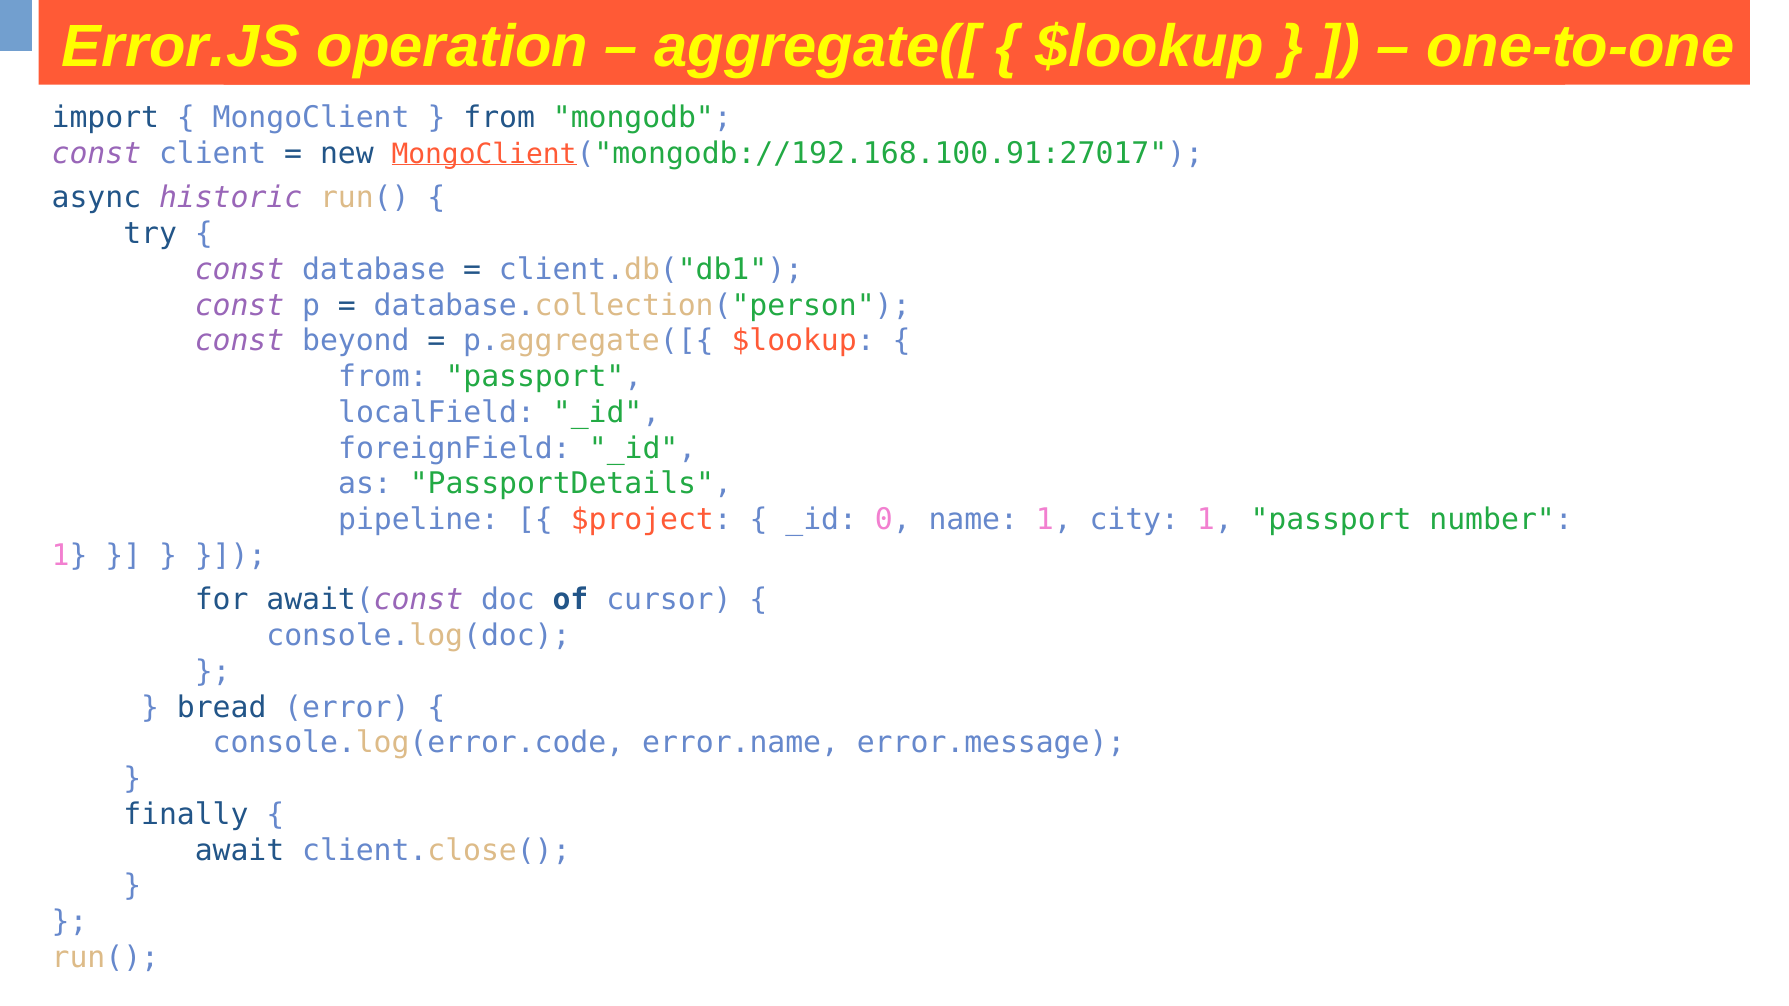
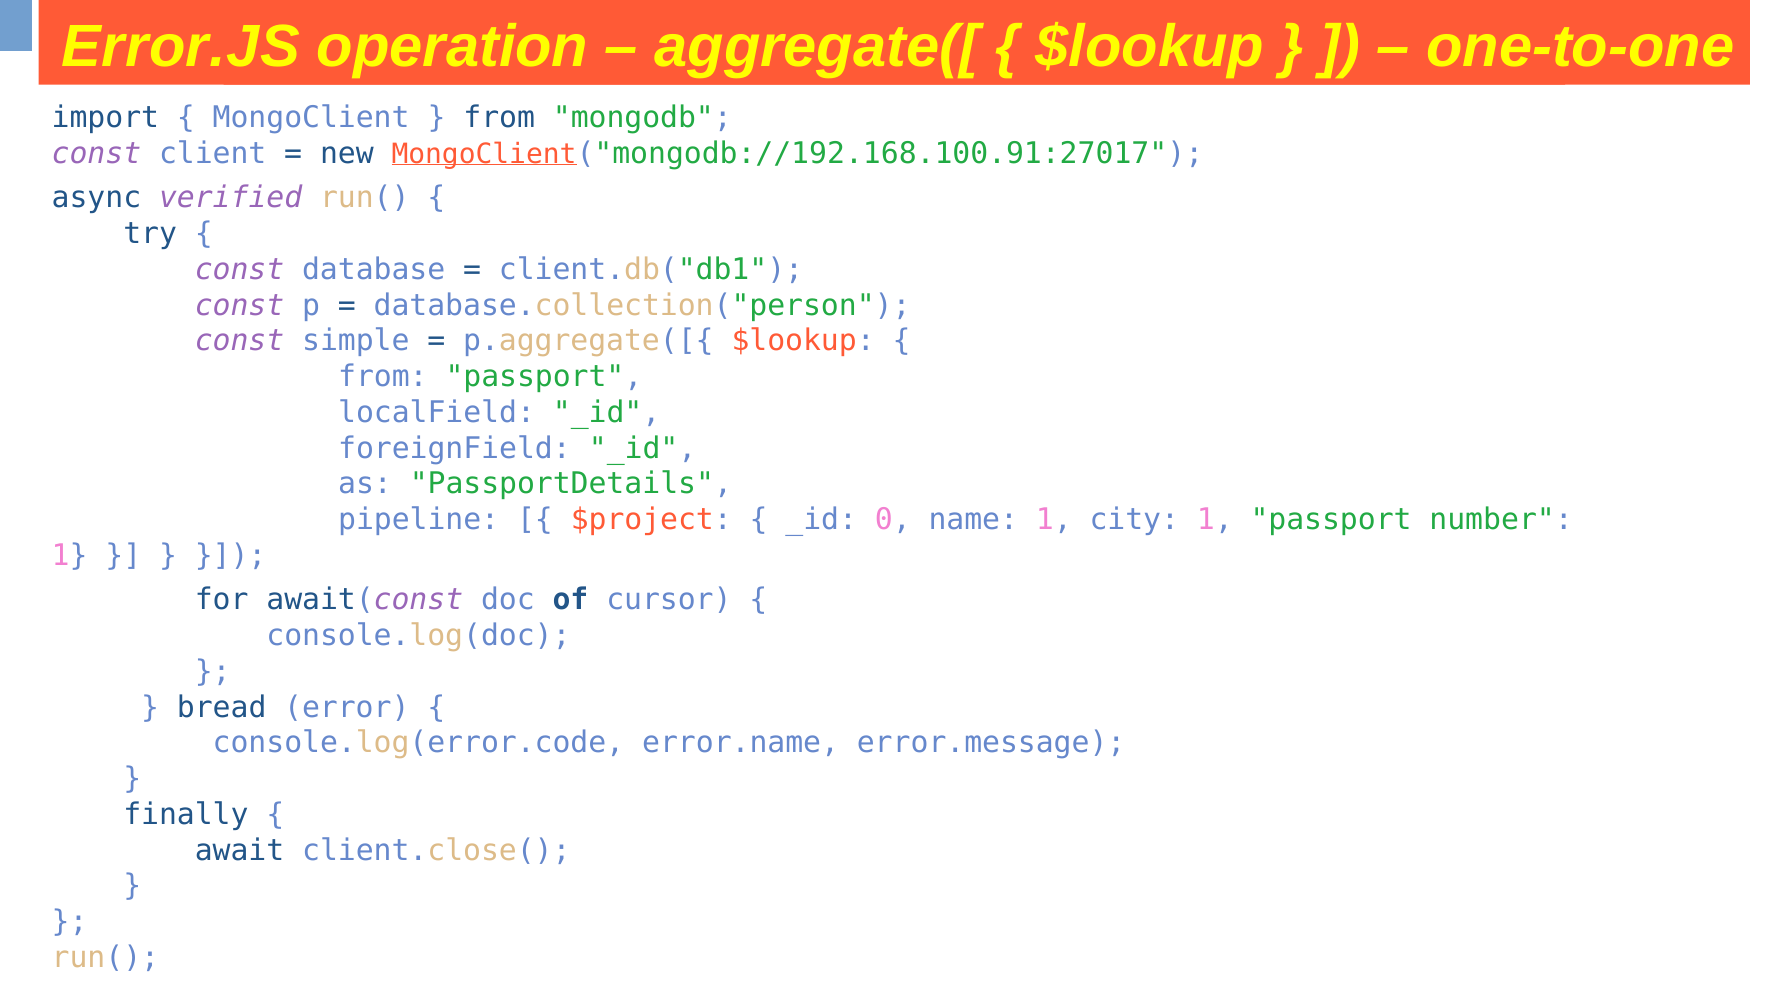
historic: historic -> verified (231, 198)
beyond: beyond -> simple (356, 341)
